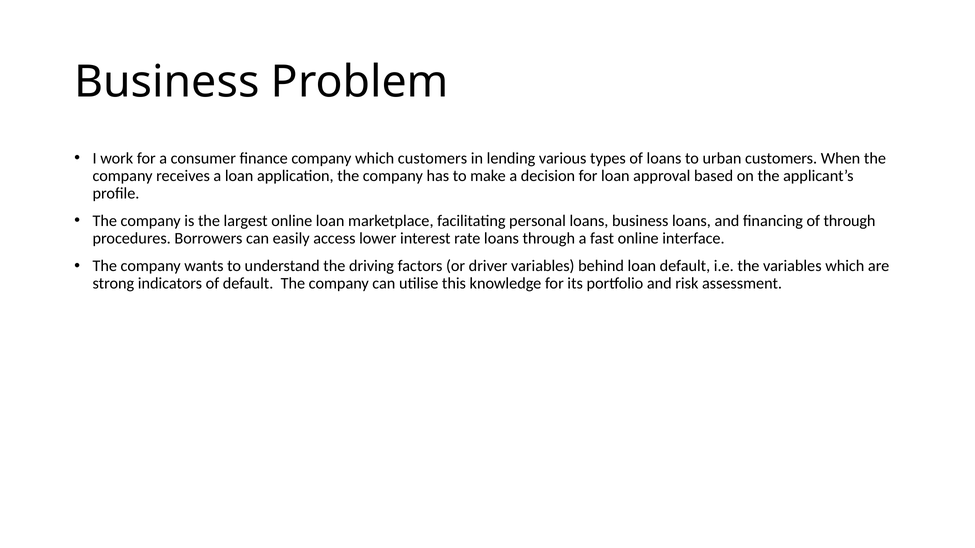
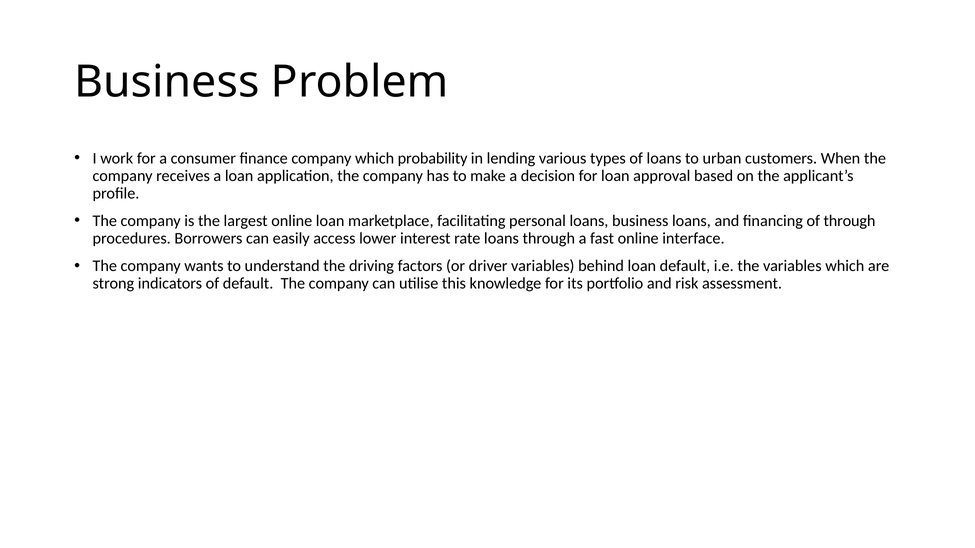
which customers: customers -> probability (433, 158)
